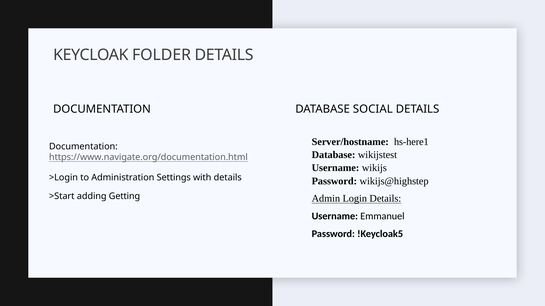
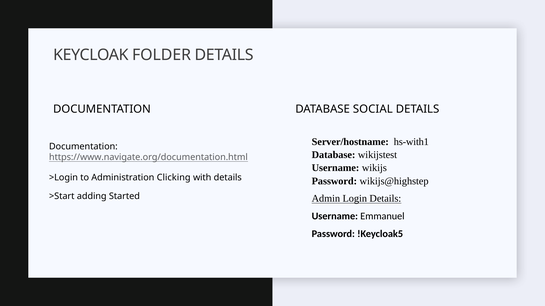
hs-here1: hs-here1 -> hs-with1 (411, 142)
Settings: Settings -> Clicking (174, 178)
Getting: Getting -> Started (124, 197)
